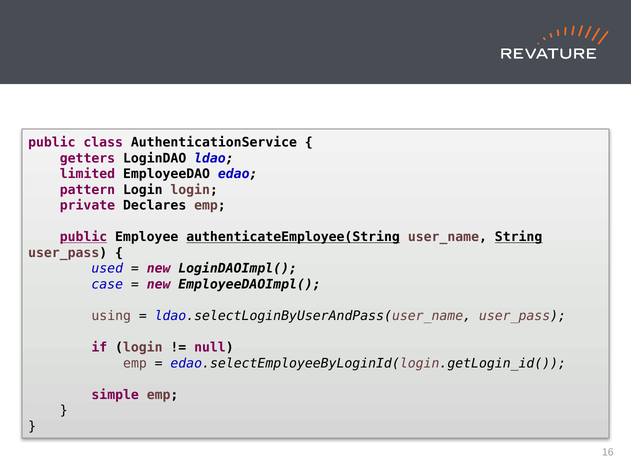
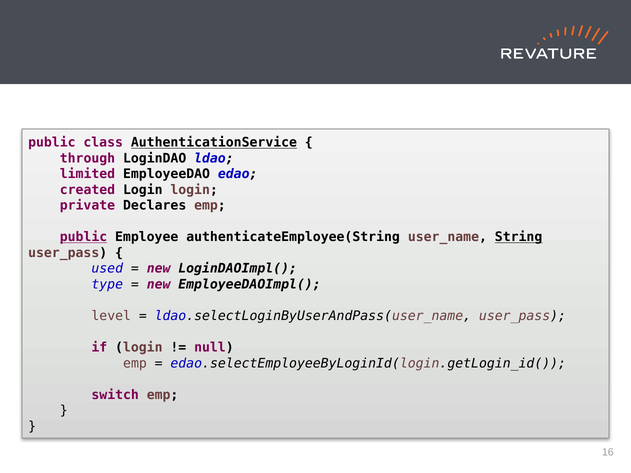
AuthenticationService underline: none -> present (214, 143)
getters: getters -> through (87, 158)
pattern: pattern -> created (87, 190)
authenticateEmployee(String underline: present -> none (293, 237)
case: case -> type (107, 285)
using: using -> level (111, 316)
simple: simple -> switch (115, 395)
